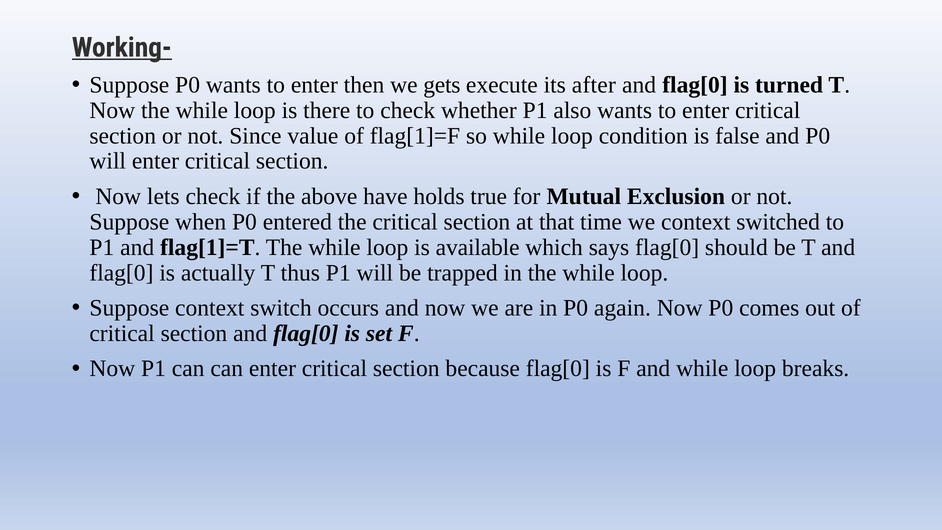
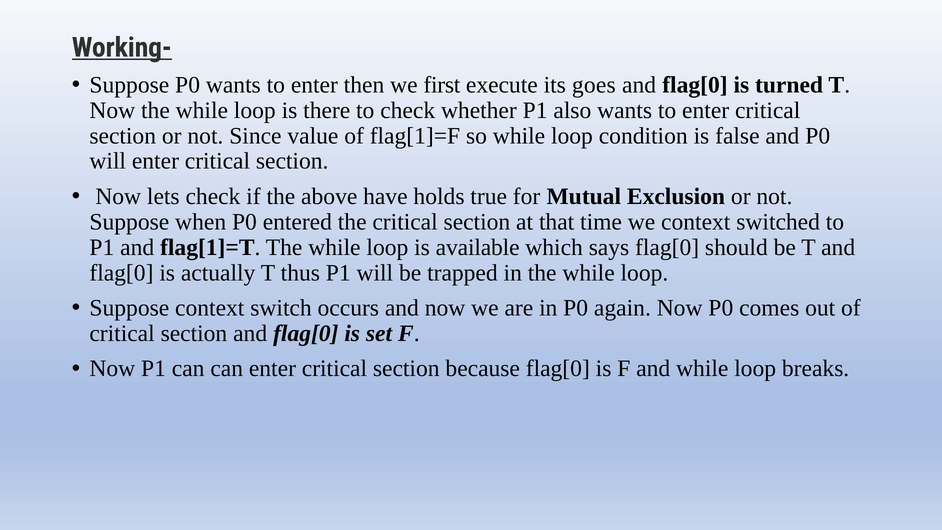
gets: gets -> first (442, 85)
after: after -> goes (594, 85)
